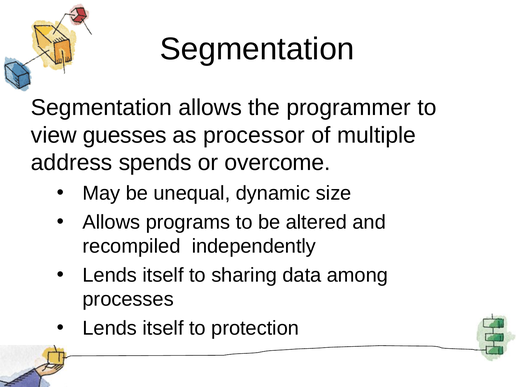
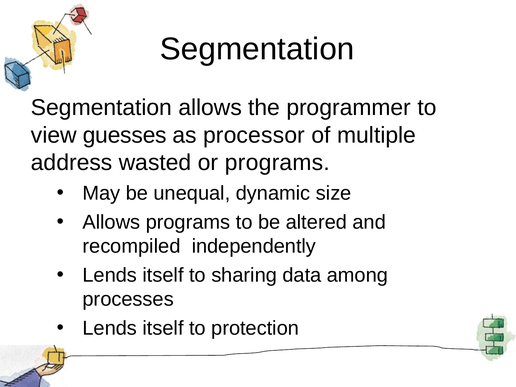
spends: spends -> wasted (155, 163)
or overcome: overcome -> programs (277, 163)
